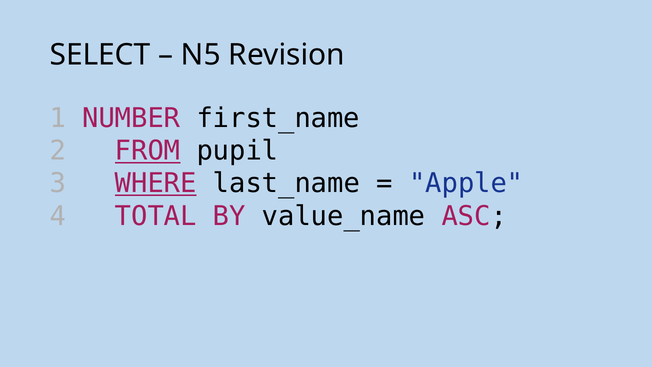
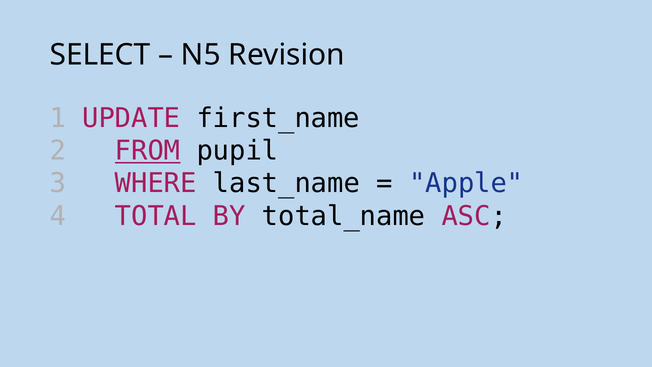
NUMBER: NUMBER -> UPDATE (131, 118)
WHERE underline: present -> none (156, 183)
value_name: value_name -> total_name (344, 216)
